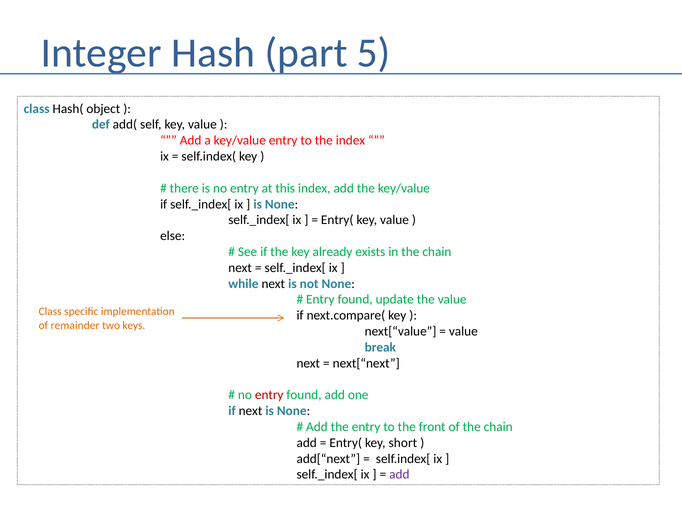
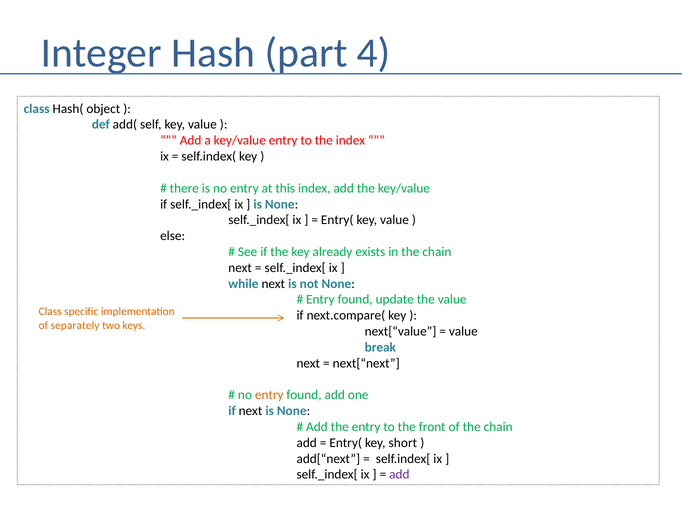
5: 5 -> 4 (374, 53)
remainder: remainder -> separately (75, 326)
entry colour: red -> orange (269, 395)
